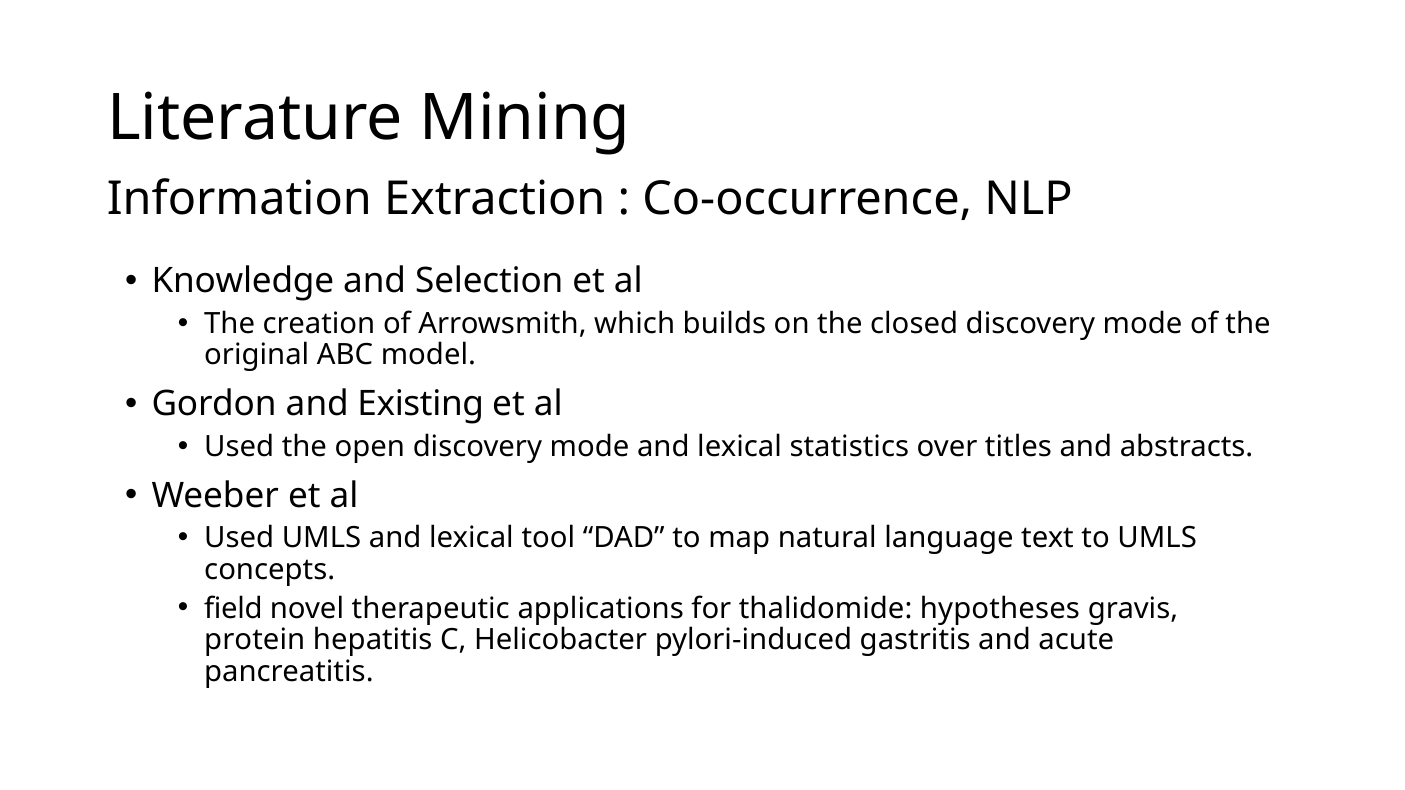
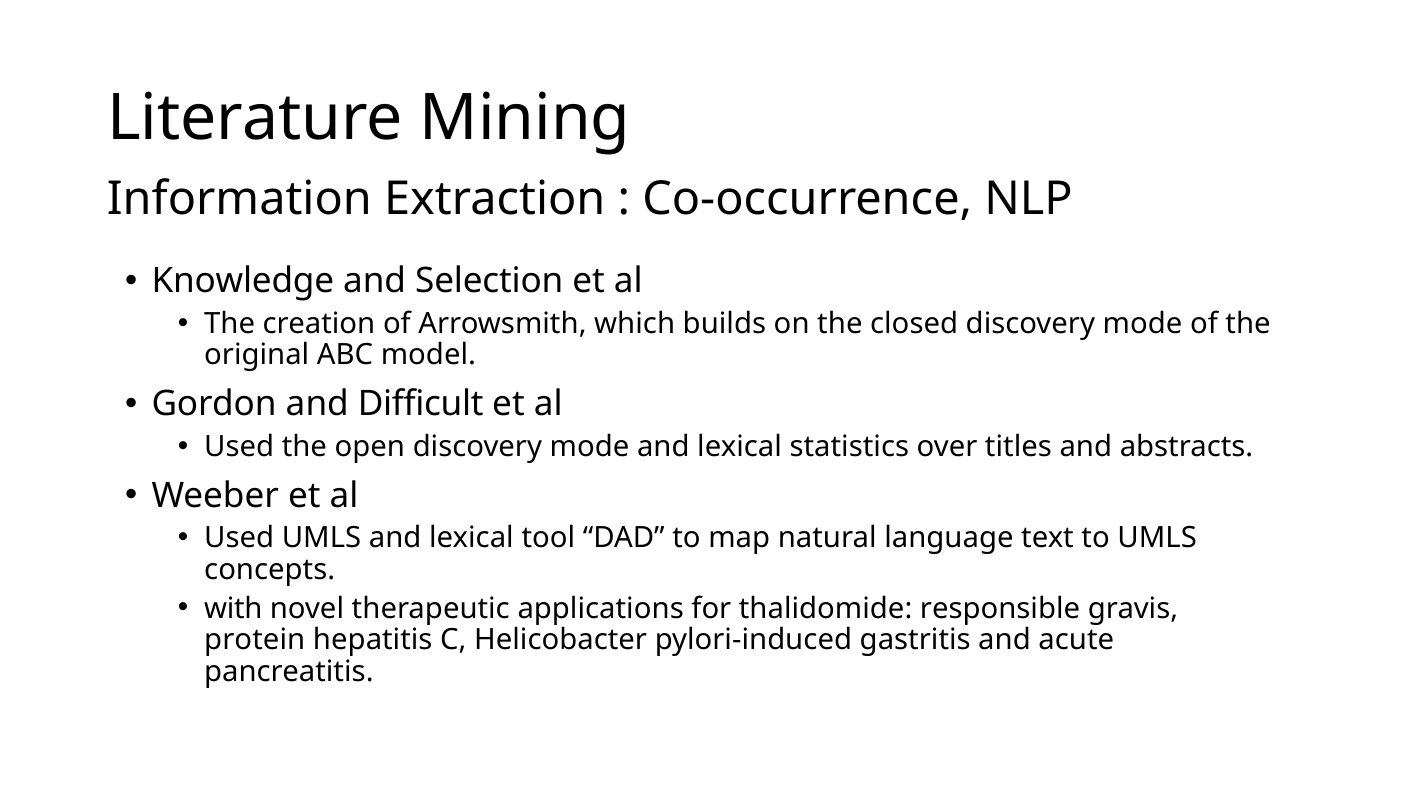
Existing: Existing -> Difficult (421, 405)
field: field -> with (233, 609)
hypotheses: hypotheses -> responsible (1000, 609)
